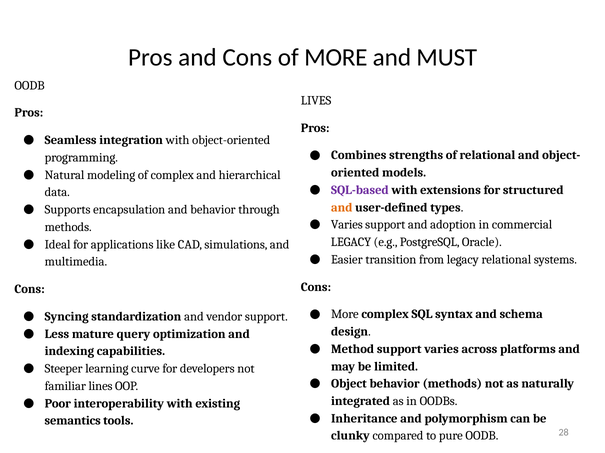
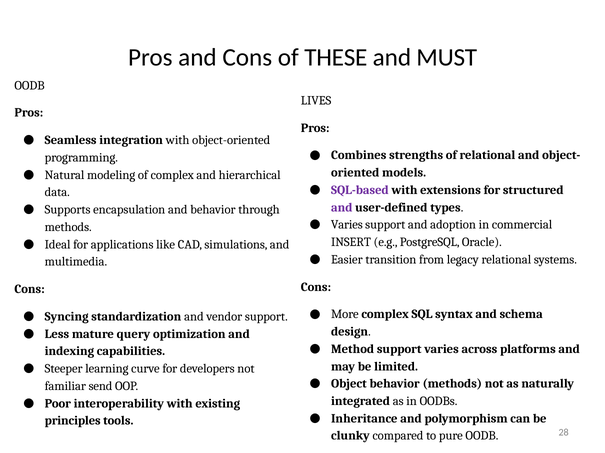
of MORE: MORE -> THESE (336, 58)
and colour: orange -> purple (342, 208)
LEGACY: LEGACY -> INSERT (351, 243)
lines: lines -> send (101, 387)
semantics: semantics -> principles (73, 421)
